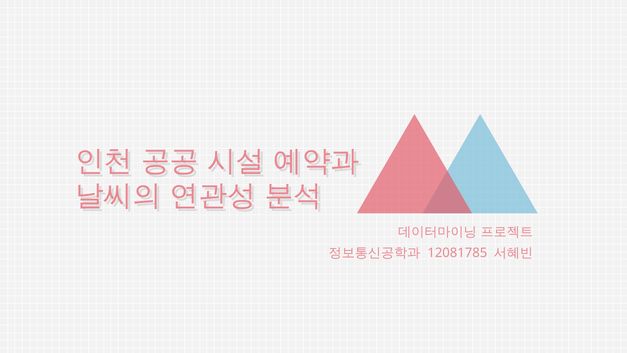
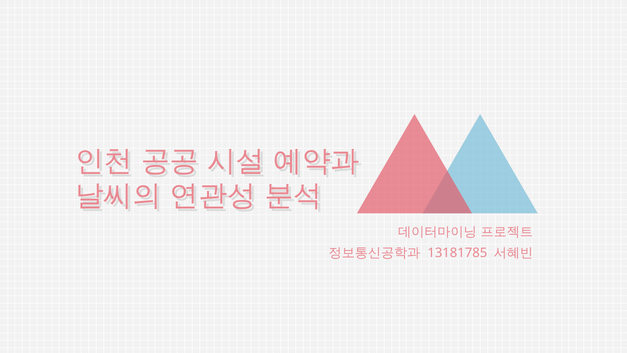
12081785: 12081785 -> 13181785 (457, 253)
